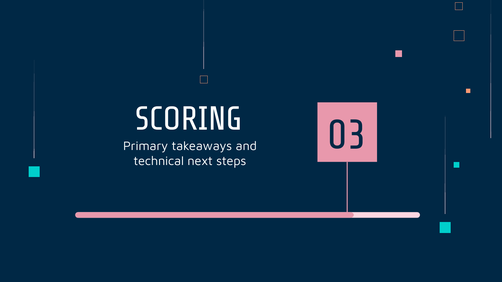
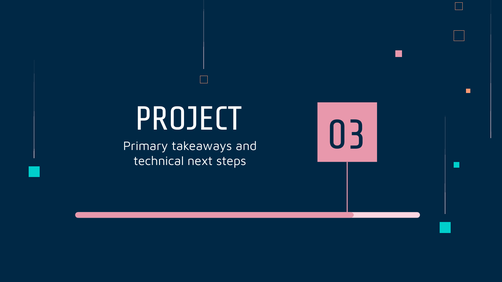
SCORING: SCORING -> PROJECT (189, 119)
